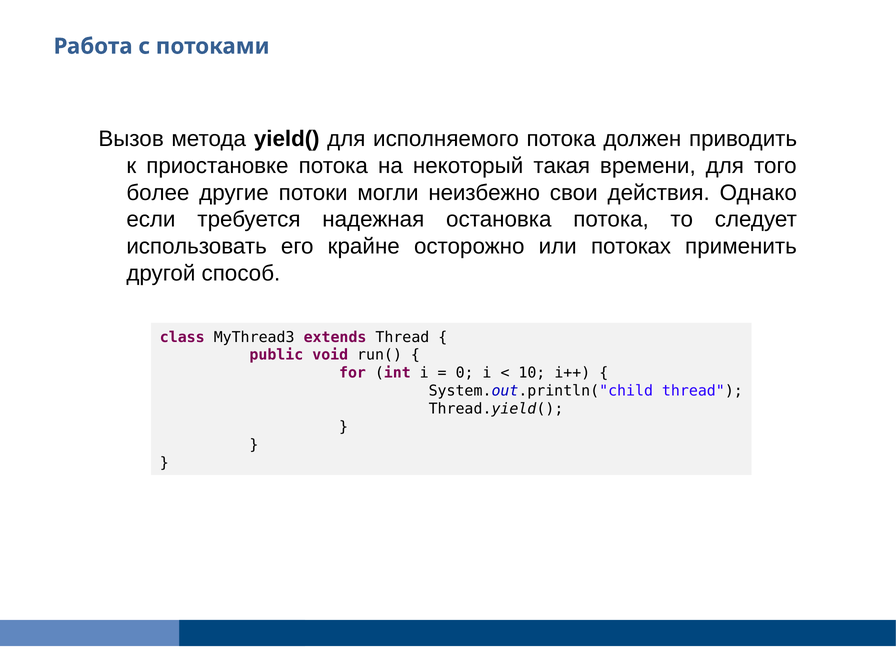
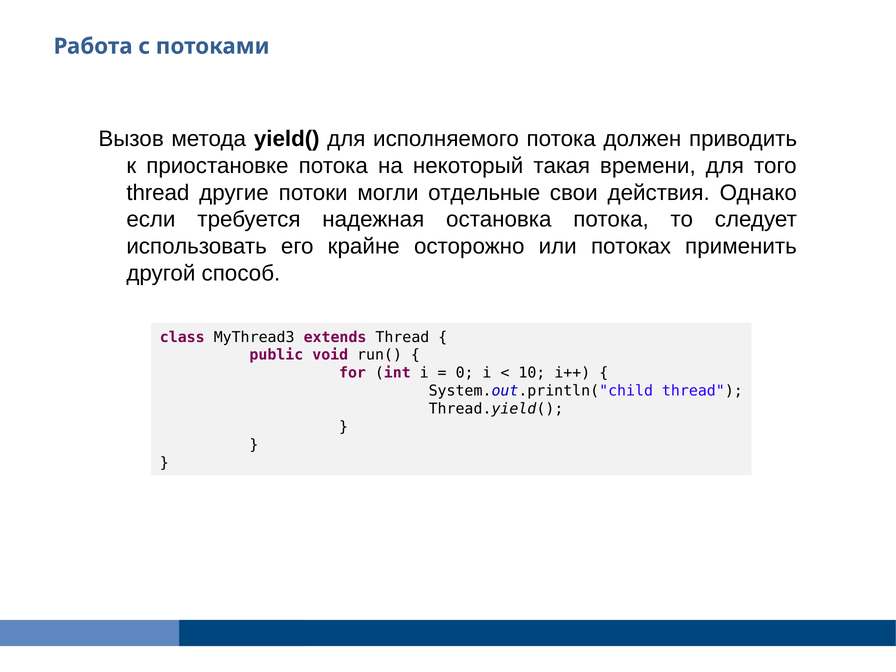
более: более -> thread (158, 193)
неизбежно: неизбежно -> отдельные (484, 193)
